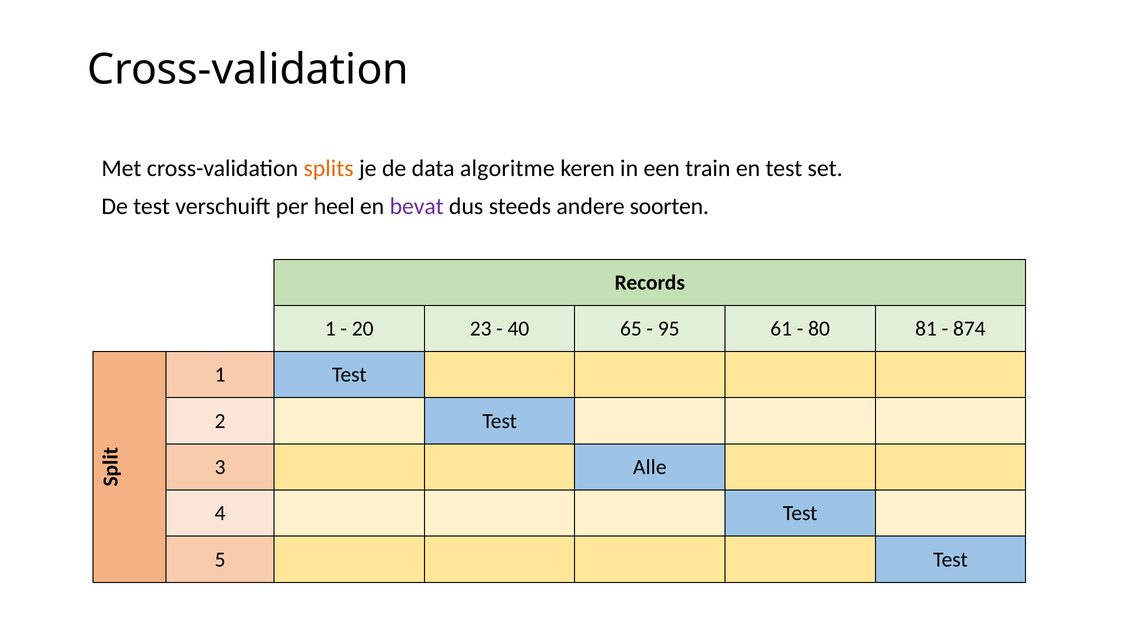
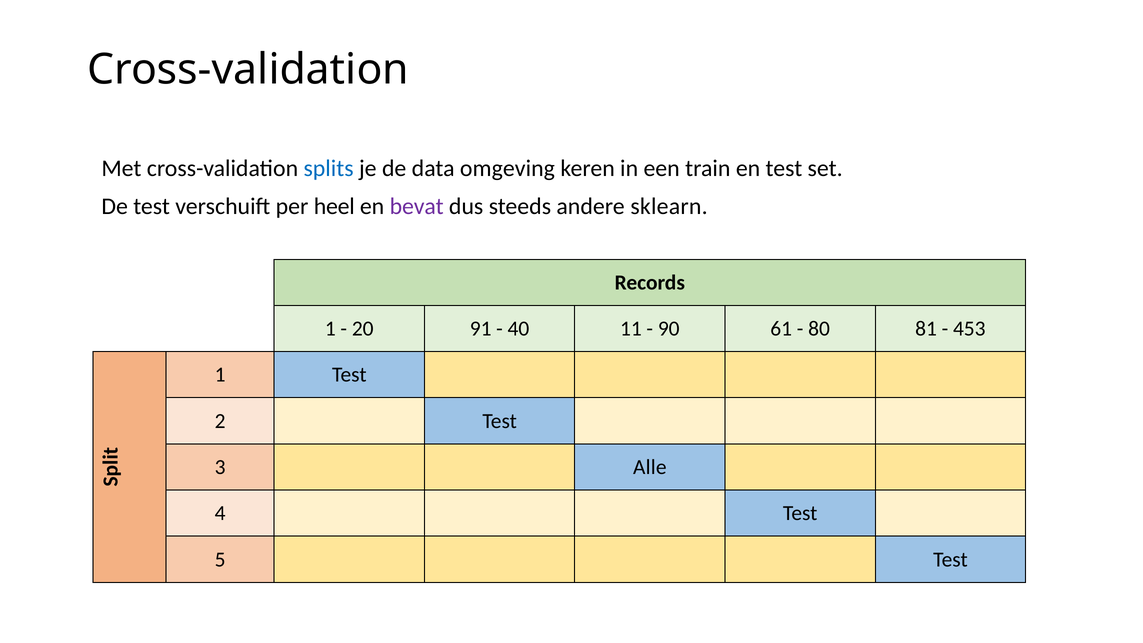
splits colour: orange -> blue (329, 168)
algoritme: algoritme -> omgeving (507, 168)
soorten: soorten -> sklearn (669, 206)
23: 23 -> 91 (481, 329)
65: 65 -> 11 (631, 329)
95: 95 -> 90 (669, 329)
874: 874 -> 453 (969, 329)
